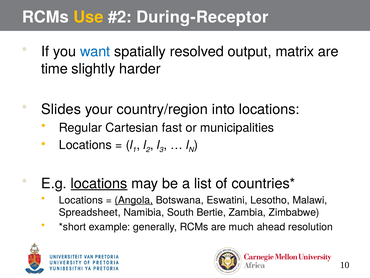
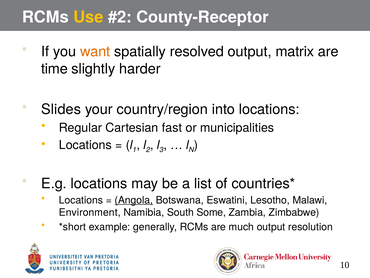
During-Receptor: During-Receptor -> County-Receptor (203, 17)
want colour: blue -> orange (95, 52)
locations underline: present -> none (99, 183)
Spreadsheet: Spreadsheet -> Environment (90, 212)
Bertie: Bertie -> Some (211, 212)
much ahead: ahead -> output (271, 226)
